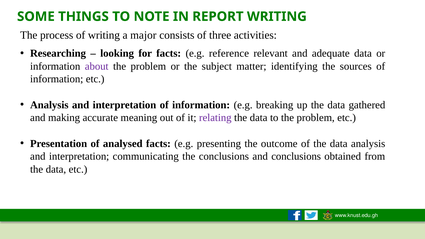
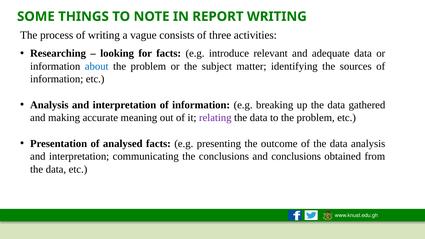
major: major -> vague (143, 35)
reference: reference -> introduce (229, 53)
about colour: purple -> blue (97, 66)
